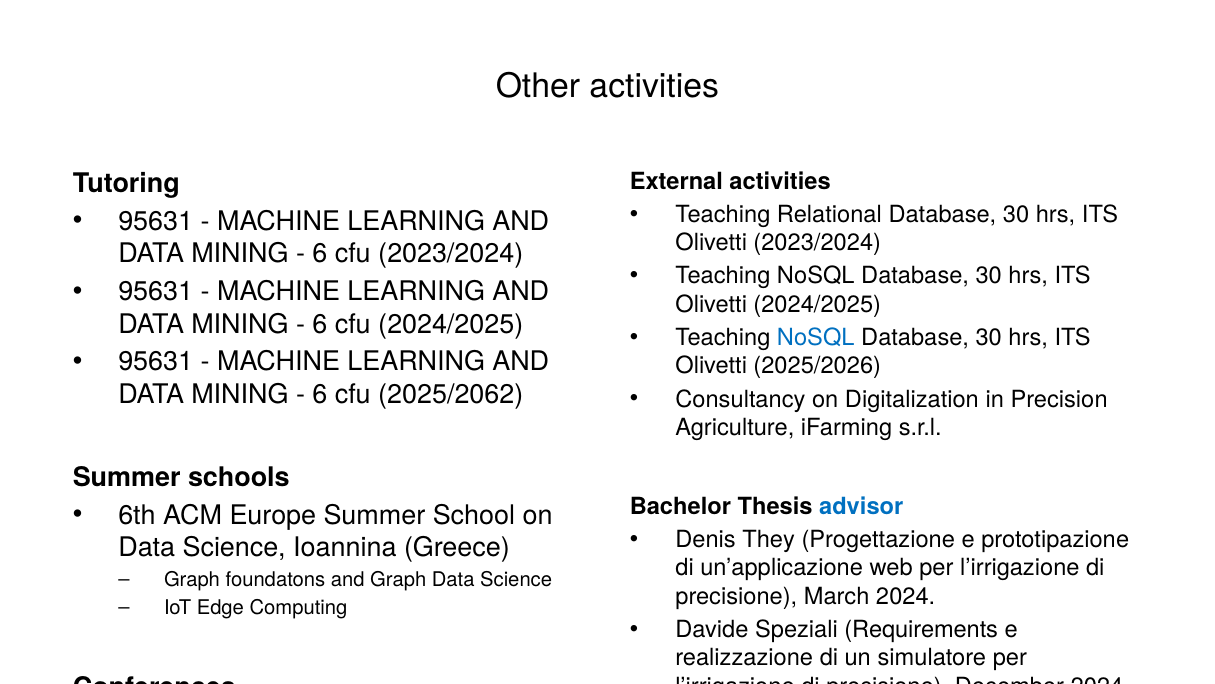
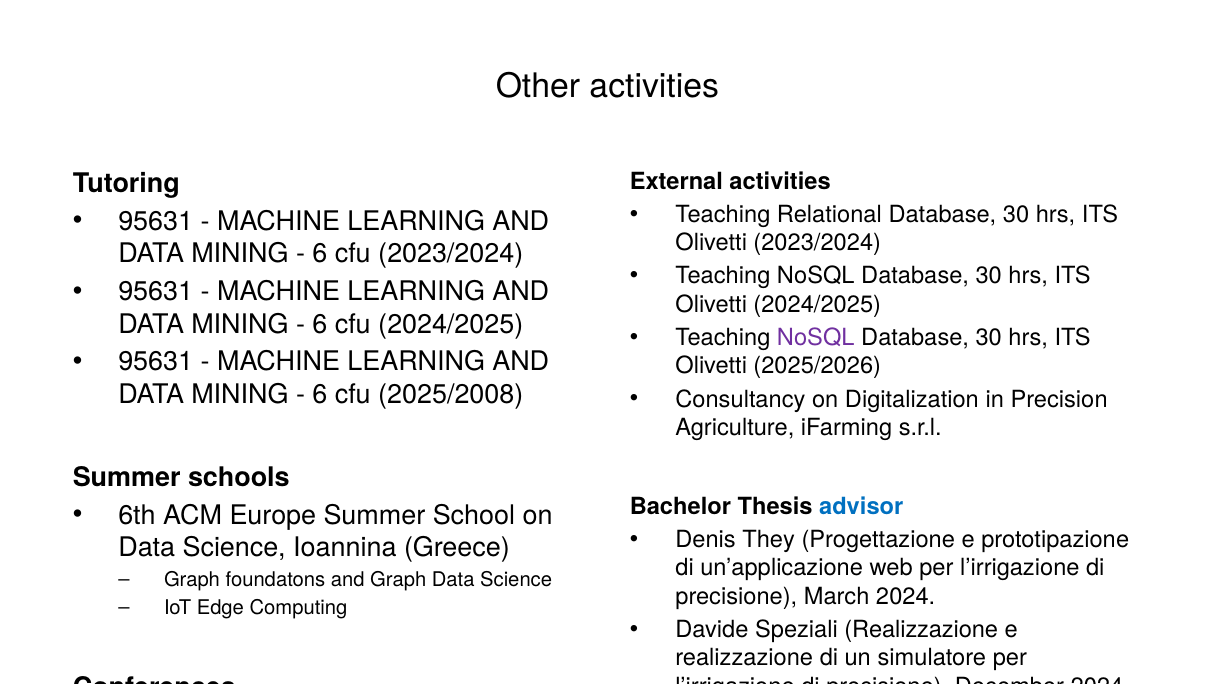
NoSQL colour: blue -> purple (816, 337)
2025/2062: 2025/2062 -> 2025/2008 (451, 394)
Speziali Requirements: Requirements -> Realizzazione (921, 629)
